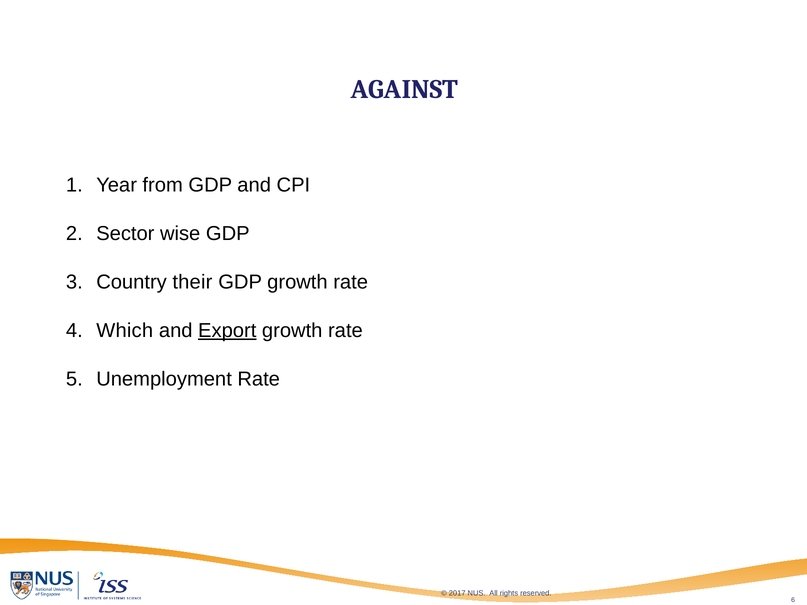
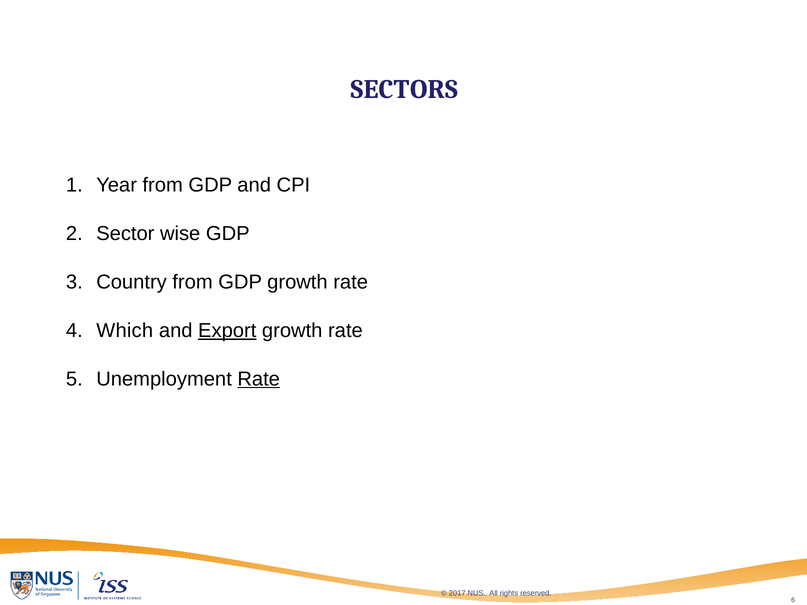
AGAINST: AGAINST -> SECTORS (404, 89)
Country their: their -> from (192, 282)
Rate underline: none -> present (259, 379)
